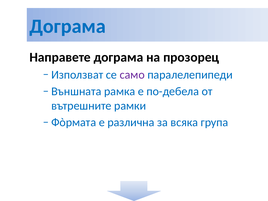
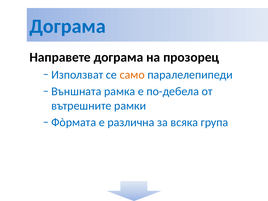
само colour: purple -> orange (132, 75)
